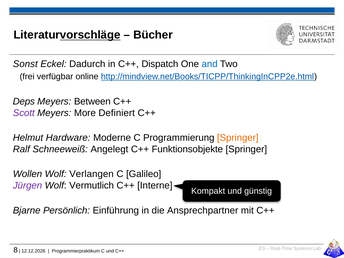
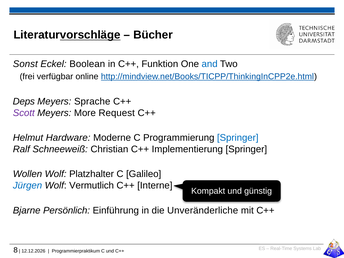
Dadurch: Dadurch -> Boolean (87, 64)
Dispatch: Dispatch -> Funktion (160, 64)
Between: Between -> Sprache (92, 101)
Definiert: Definiert -> Request (117, 113)
Springer colour: orange -> blue (238, 138)
Angelegt: Angelegt -> Christian (109, 149)
Funktionsobjekte: Funktionsobjekte -> Implementierung (187, 149)
Verlangen: Verlangen -> Platzhalter (92, 174)
Jürgen colour: purple -> blue (27, 186)
Ansprechpartner: Ansprechpartner -> Unveränderliche (203, 210)
